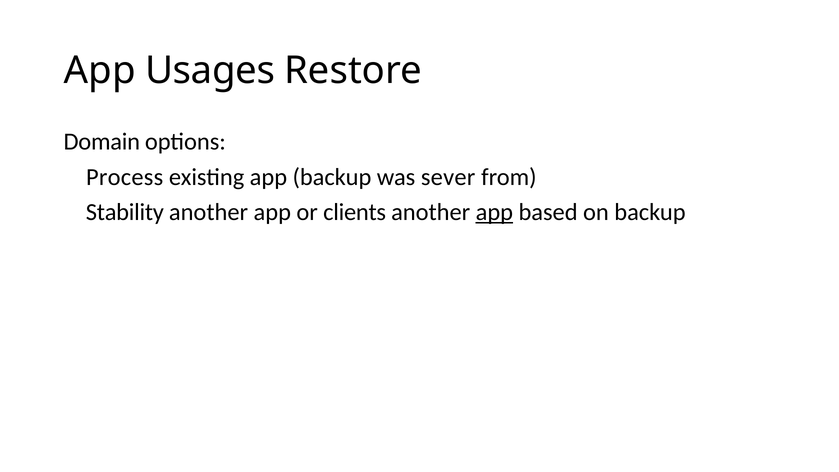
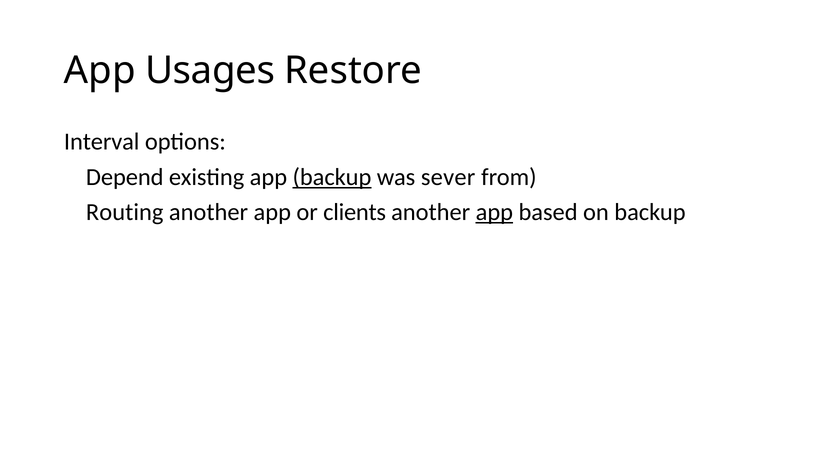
Domain: Domain -> Interval (102, 142)
Process: Process -> Depend (125, 177)
backup underline: none -> present (332, 177)
Stability: Stability -> Routing (125, 212)
